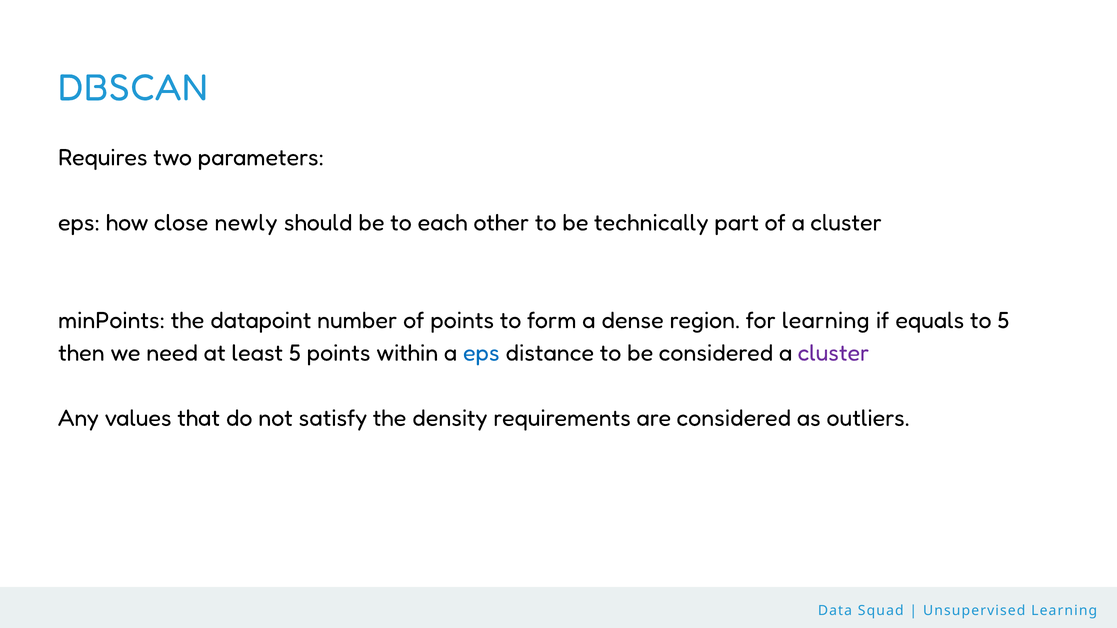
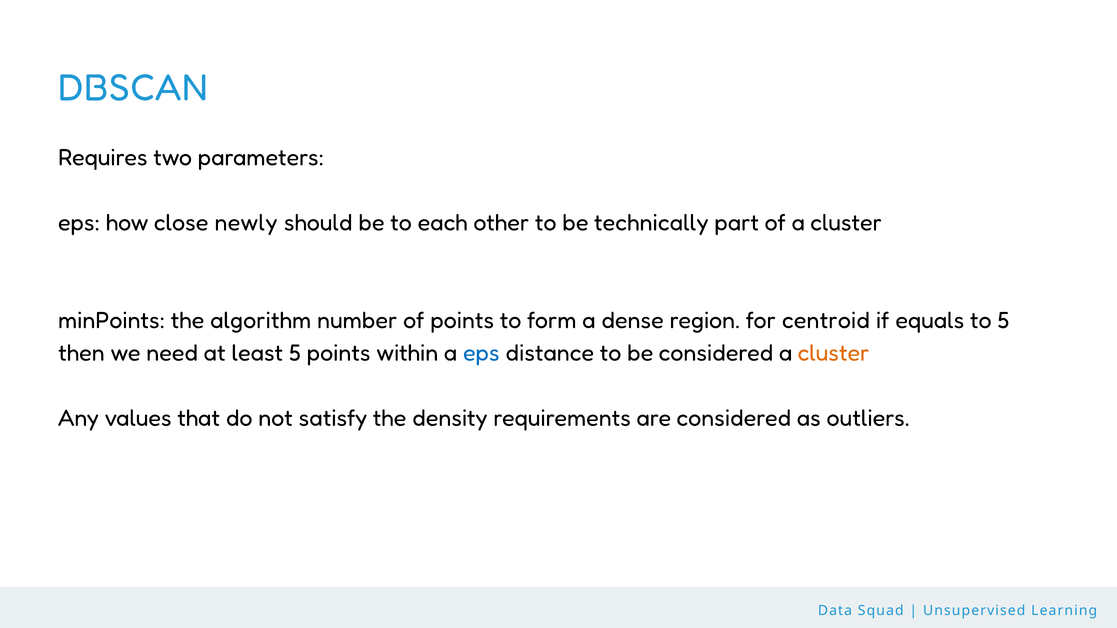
datapoint: datapoint -> algorithm (261, 320)
for learning: learning -> centroid (826, 320)
cluster colour: purple -> orange (833, 353)
